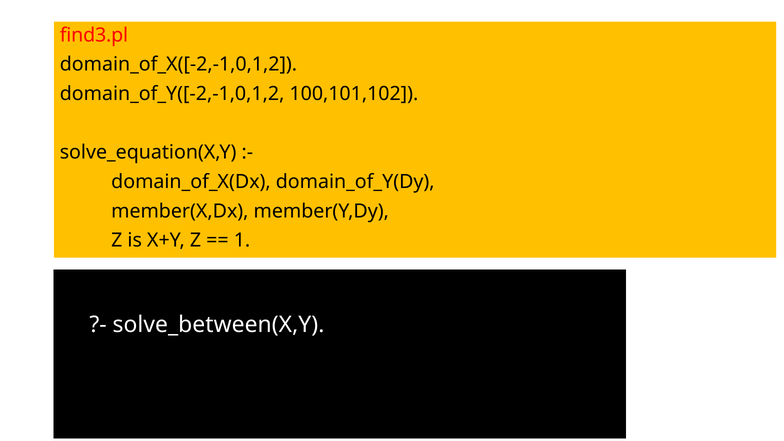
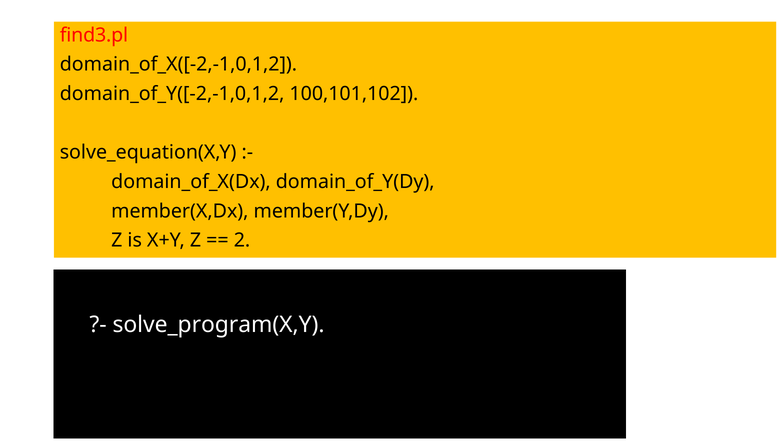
1: 1 -> 2 (242, 240)
solve_between(X,Y: solve_between(X,Y -> solve_program(X,Y (219, 325)
